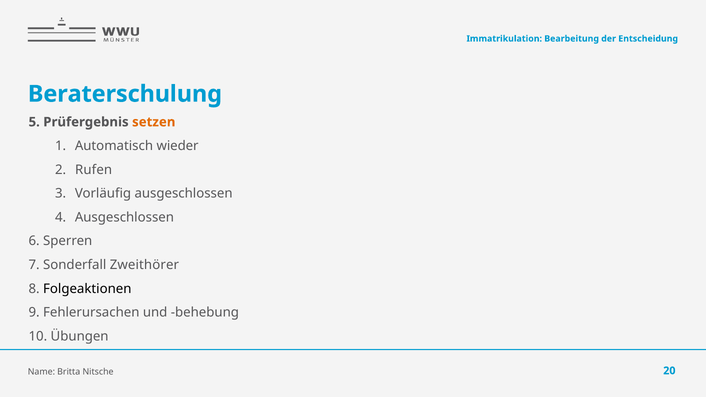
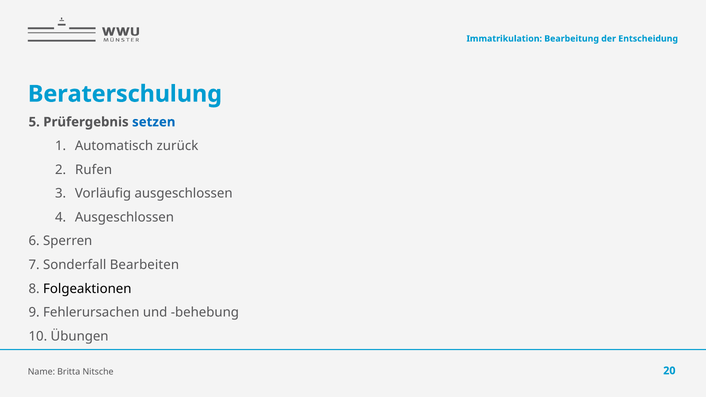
setzen colour: orange -> blue (154, 122)
wieder: wieder -> zurück (177, 146)
Zweithörer: Zweithörer -> Bearbeiten (144, 265)
